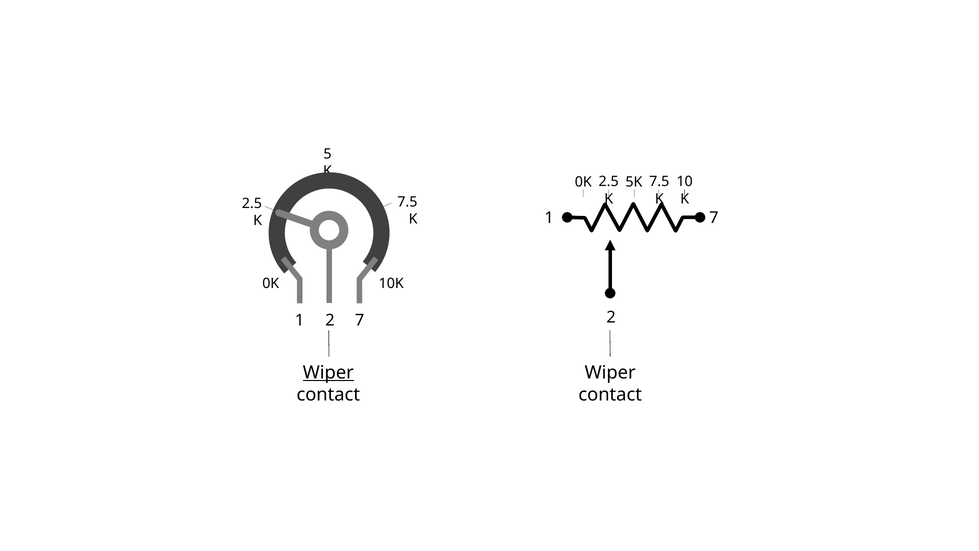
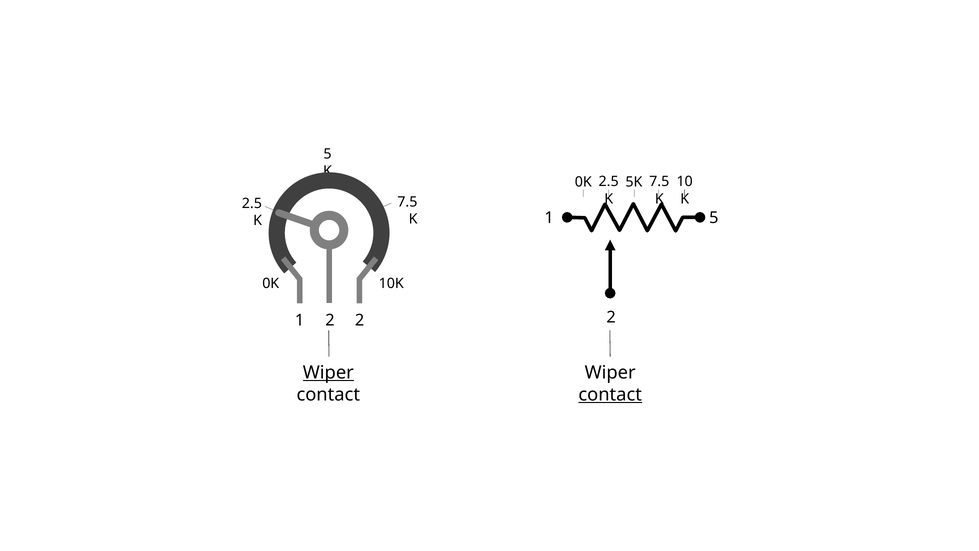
7: 7 -> 5 (714, 218)
7: 7 -> 2 (360, 320)
contact underline: none -> present (610, 394)
